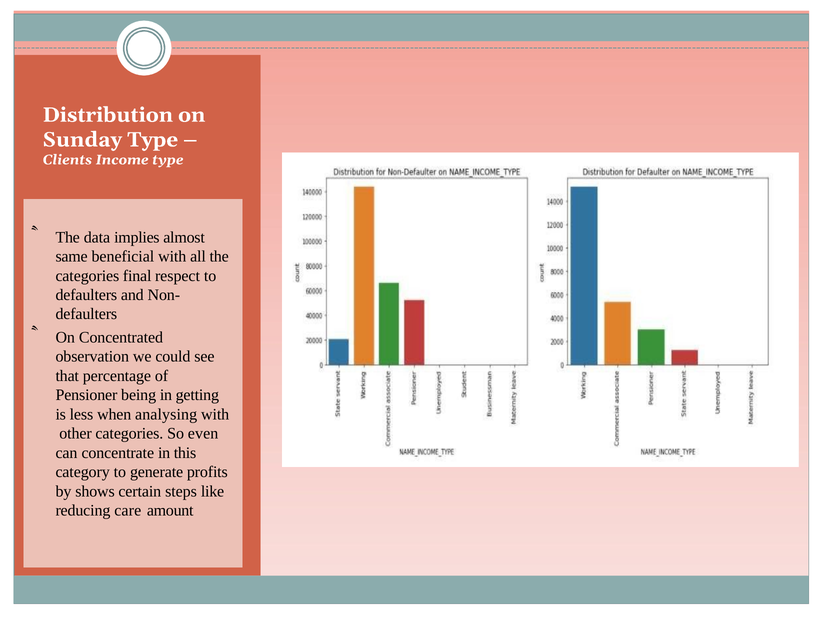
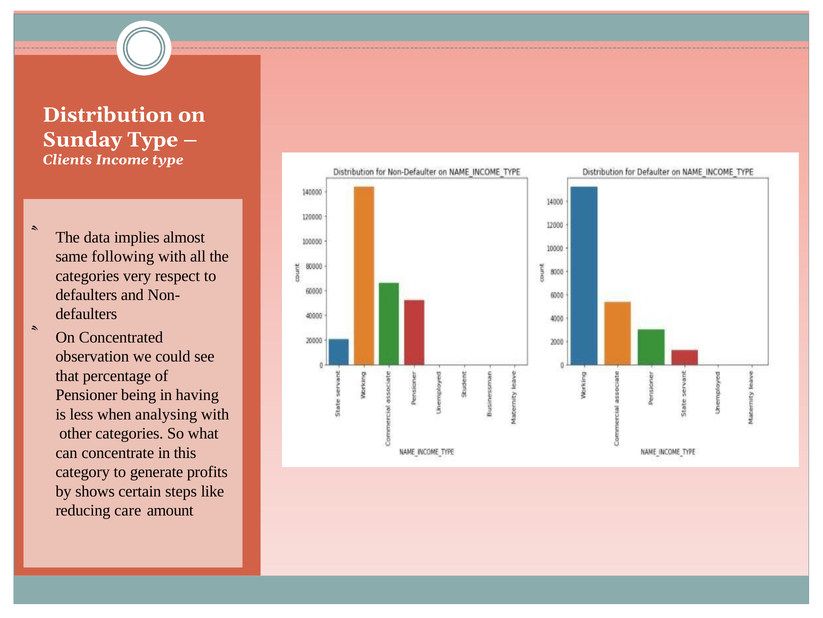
beneficial: beneficial -> following (123, 256)
final: final -> very (137, 275)
getting: getting -> having (197, 395)
even: even -> what (203, 433)
